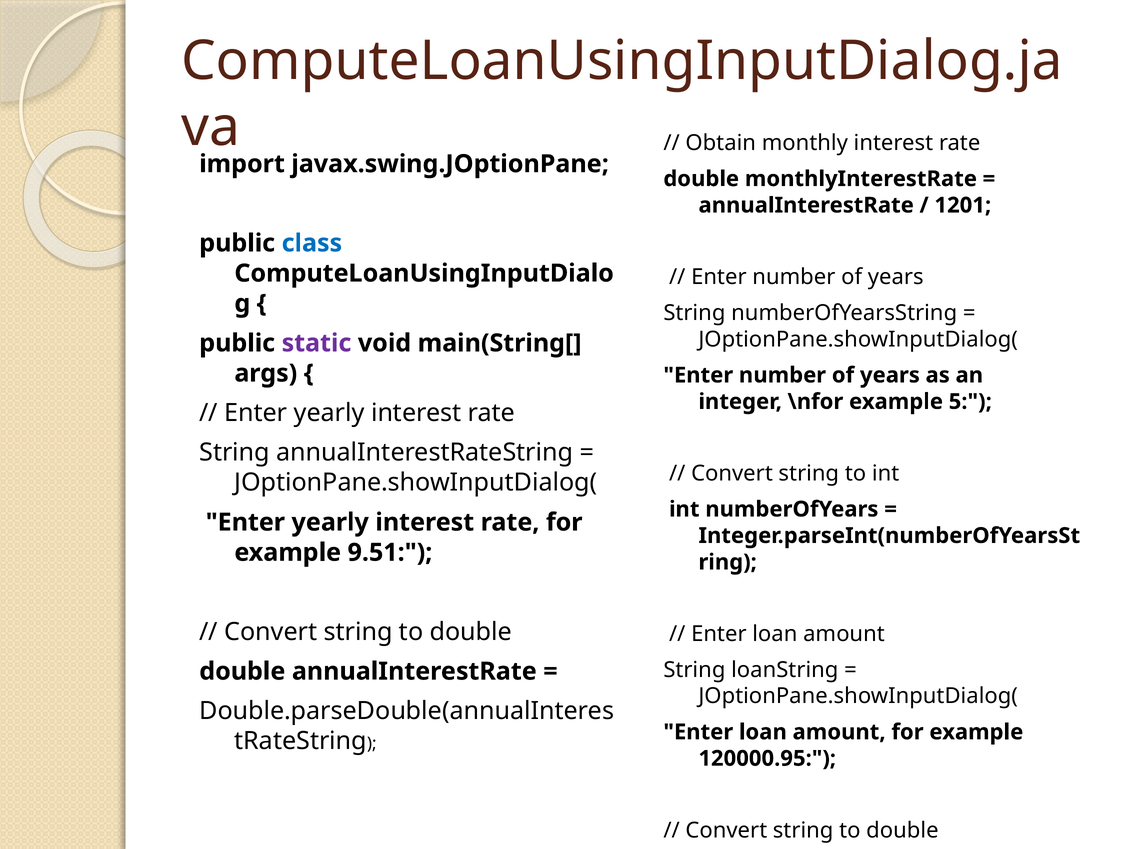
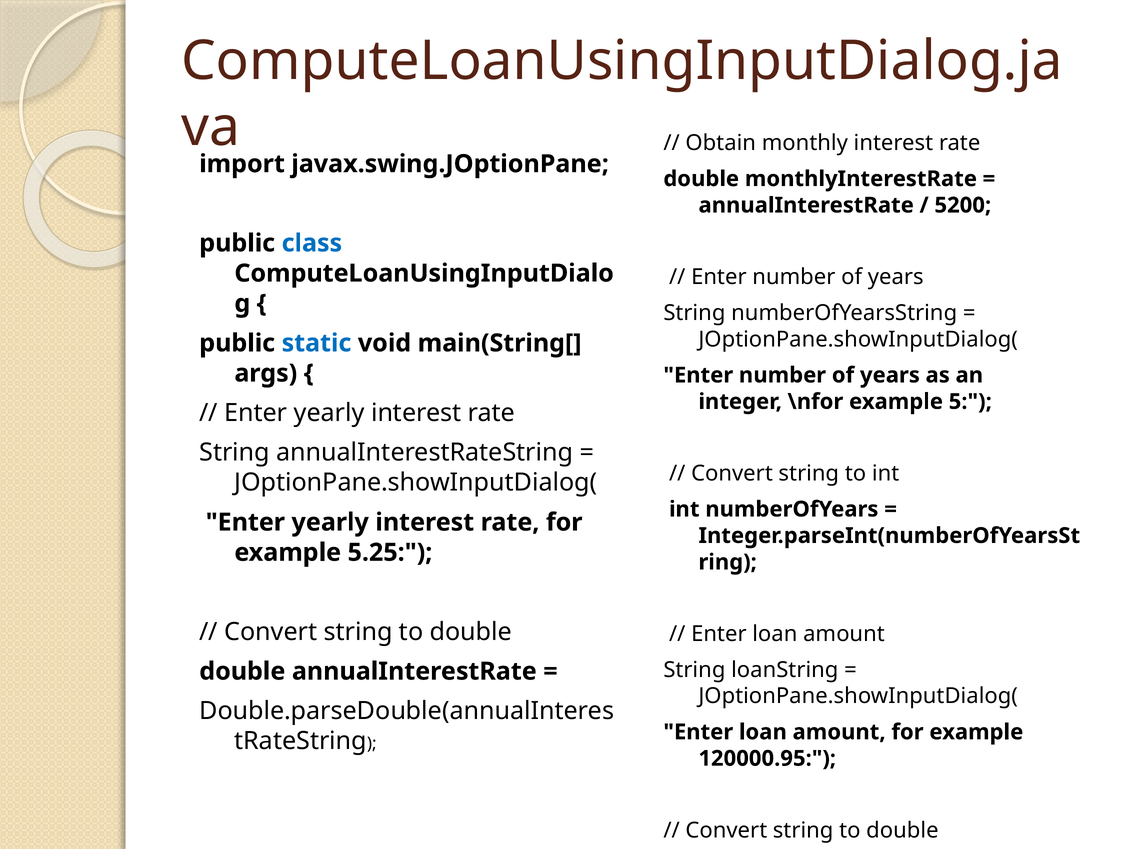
1201: 1201 -> 5200 (963, 205)
static colour: purple -> blue (317, 343)
9.51: 9.51 -> 5.25 (390, 553)
